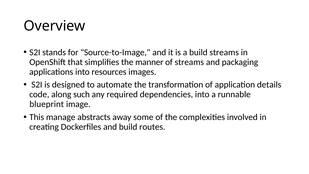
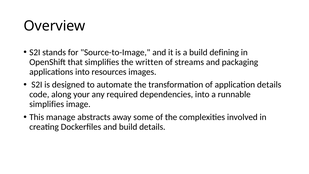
build streams: streams -> defining (224, 52)
manner: manner -> written (149, 62)
such: such -> your (82, 94)
blueprint: blueprint -> simplifies (47, 104)
build routes: routes -> details (152, 127)
